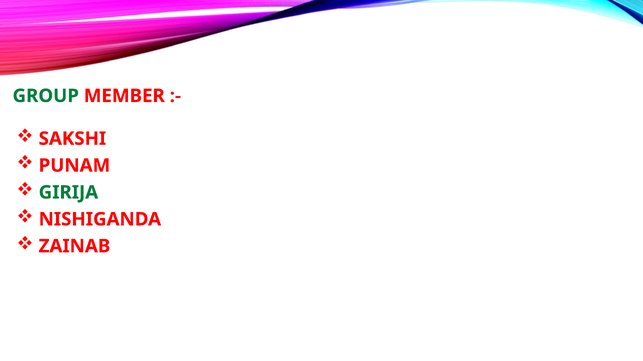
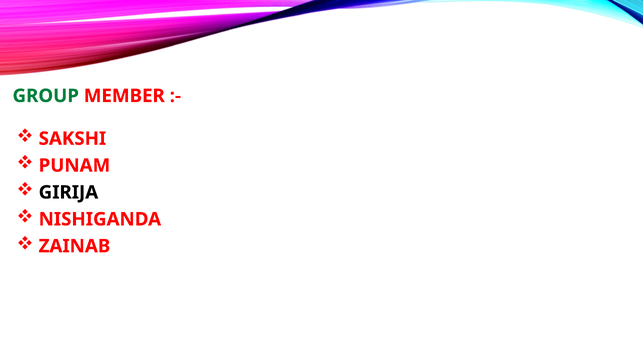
GIRIJA colour: green -> black (68, 193)
